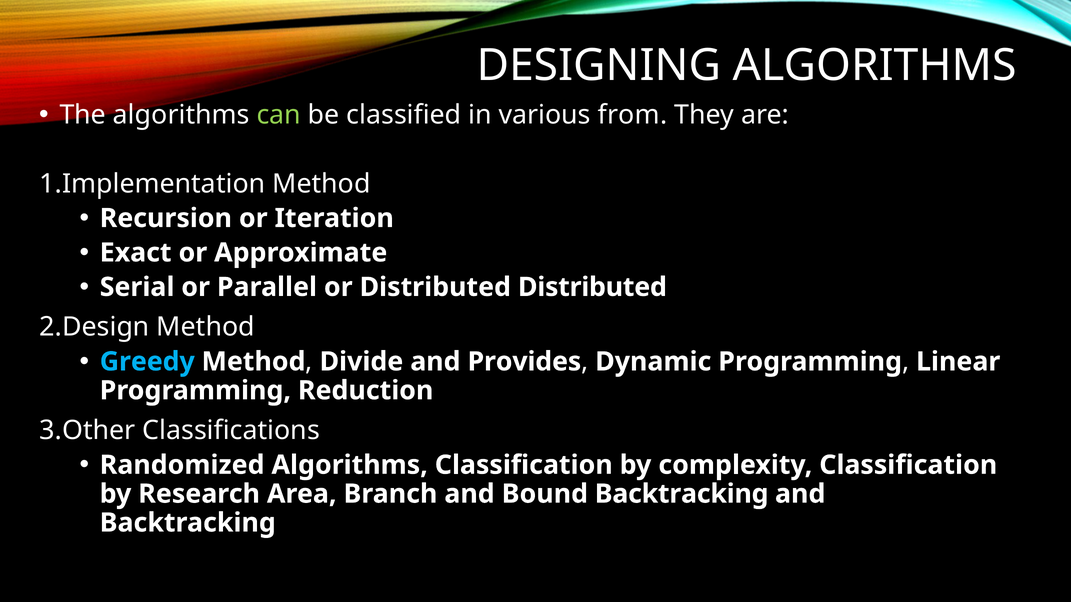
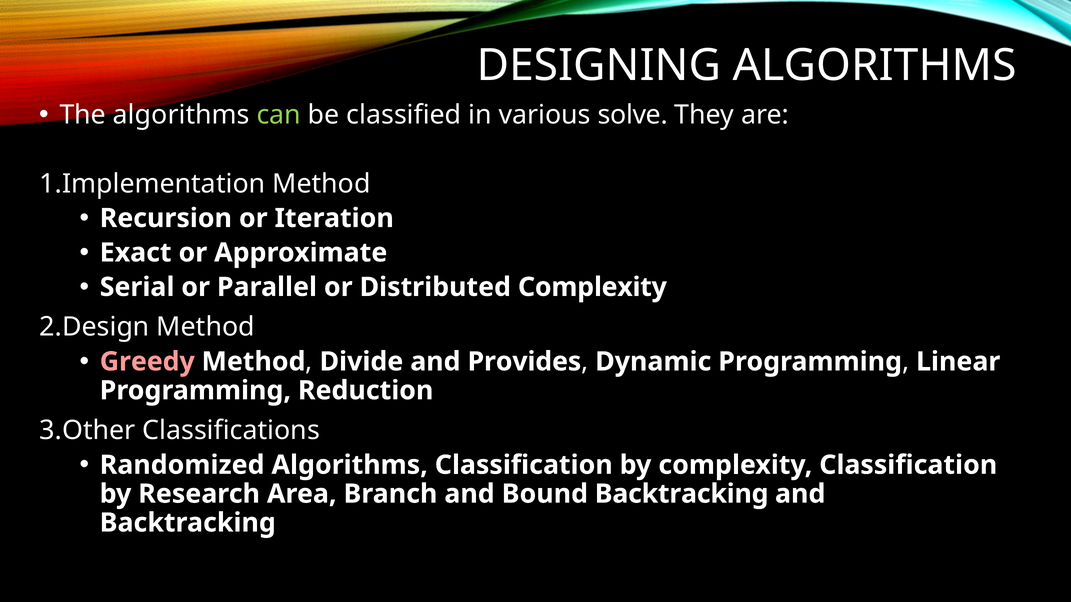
from: from -> solve (633, 115)
Distributed Distributed: Distributed -> Complexity (592, 287)
Greedy colour: light blue -> pink (147, 362)
